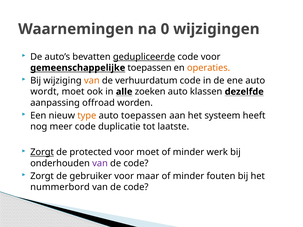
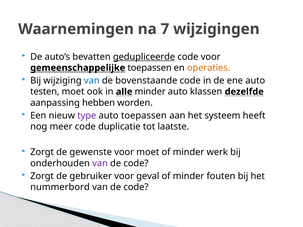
0: 0 -> 7 (165, 29)
van colour: orange -> blue (92, 81)
verhuurdatum: verhuurdatum -> bovenstaande (146, 81)
wordt: wordt -> testen (45, 92)
alle zoeken: zoeken -> minder (150, 92)
offroad: offroad -> hebben (99, 103)
type colour: orange -> purple (87, 116)
Zorgt underline: present -> none (42, 152)
protected: protected -> gewenste (91, 152)
maar: maar -> geval (148, 176)
